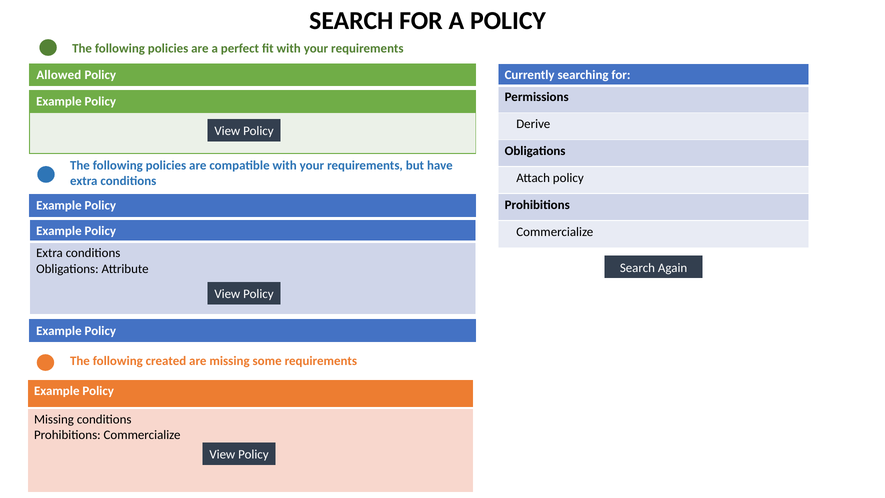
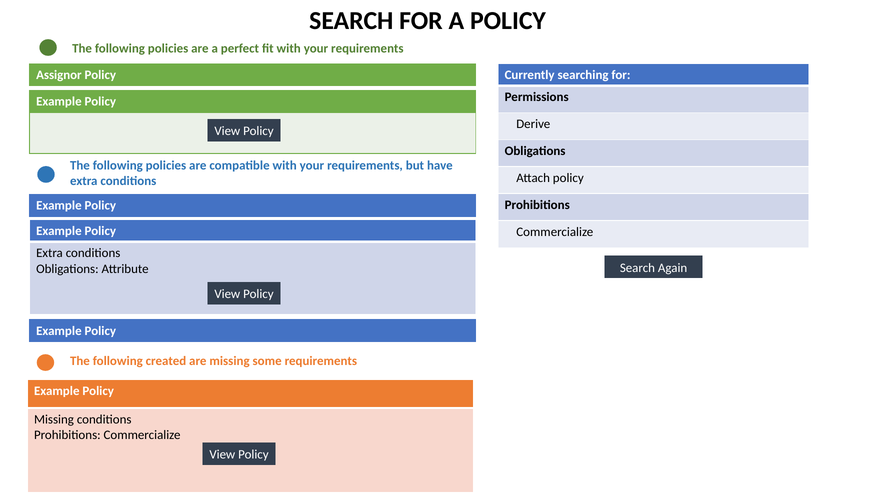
Allowed: Allowed -> Assignor (59, 75)
